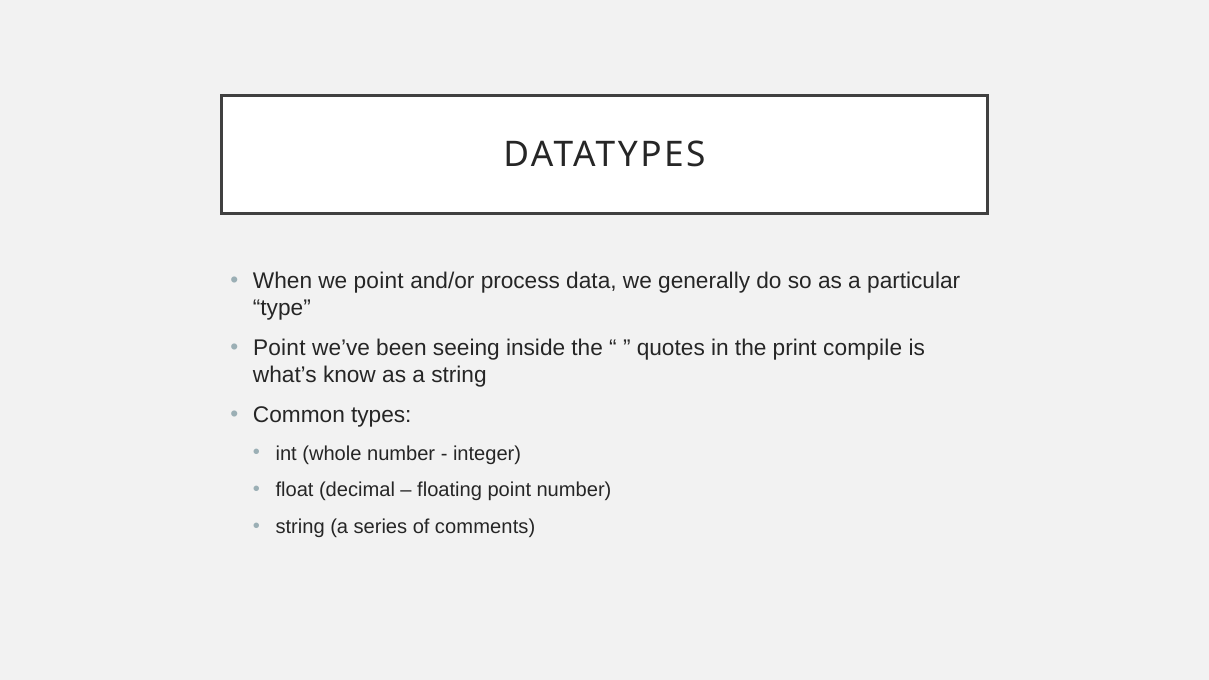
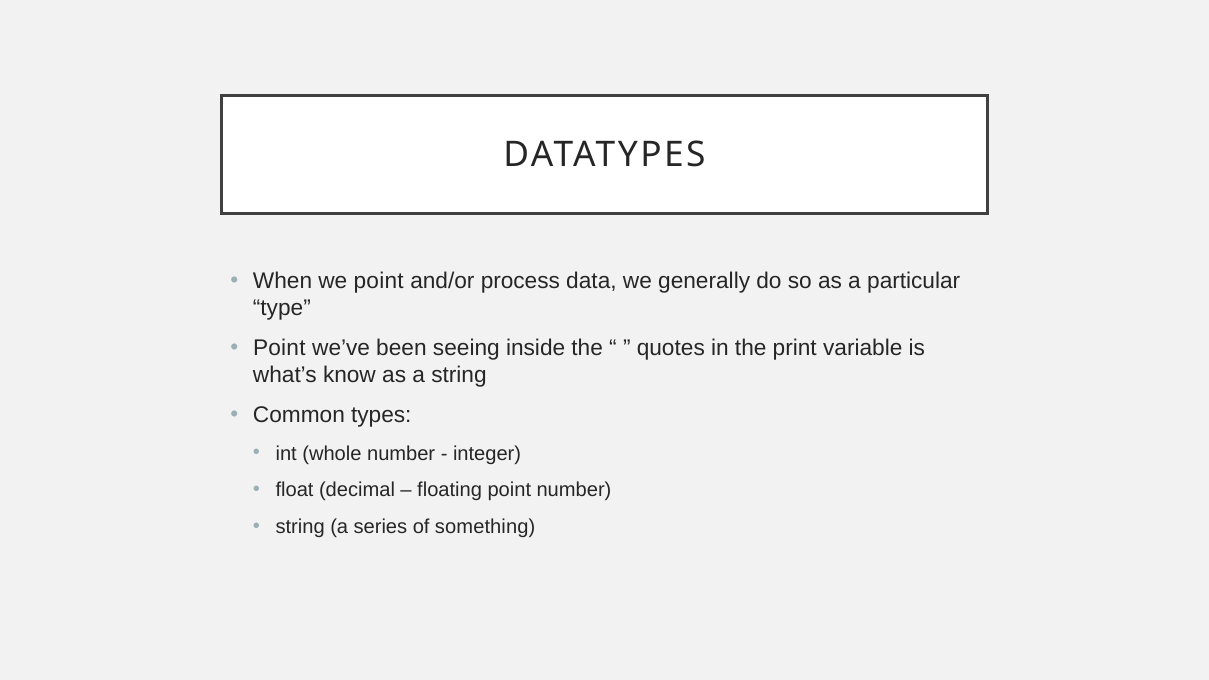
compile: compile -> variable (863, 348)
comments: comments -> something (485, 527)
